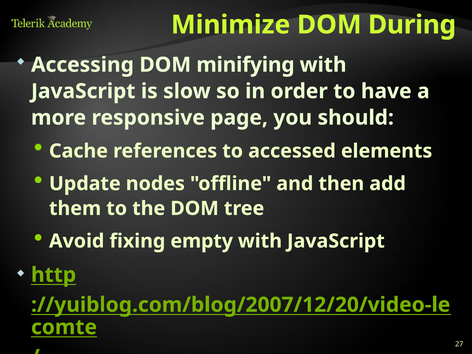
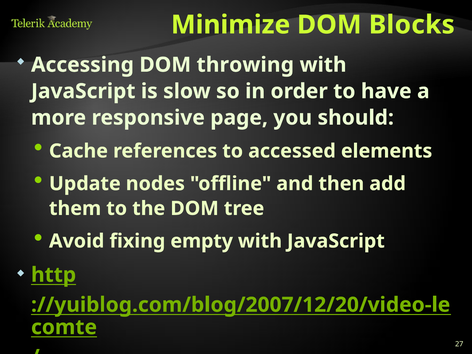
During: During -> Blocks (412, 25)
minifying: minifying -> throwing (245, 65)
